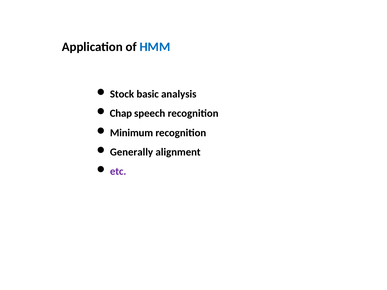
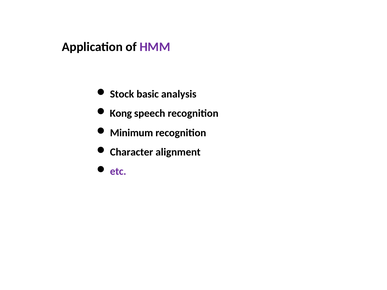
HMM colour: blue -> purple (155, 47)
Chap: Chap -> Kong (121, 113)
Generally: Generally -> Character (132, 152)
